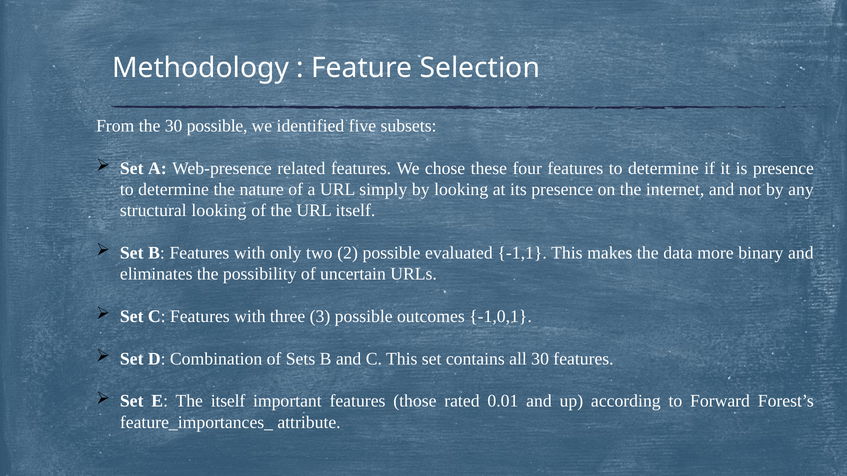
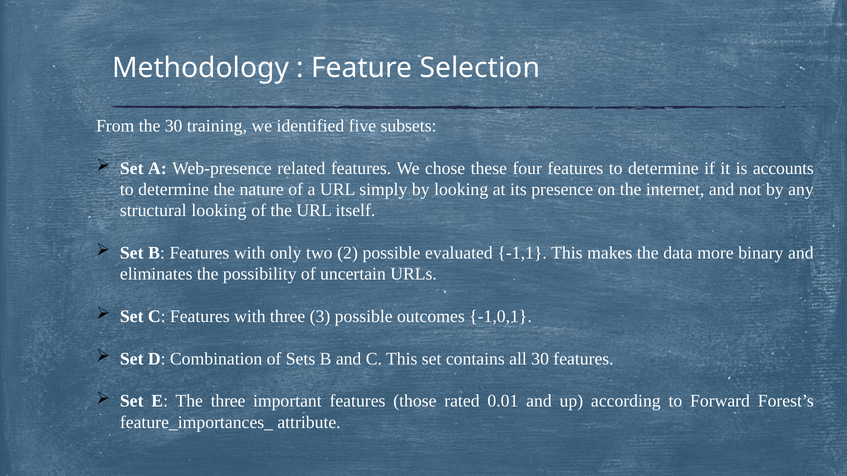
30 possible: possible -> training (217, 126)
is presence: presence -> accounts (783, 169)
The itself: itself -> three (228, 402)
